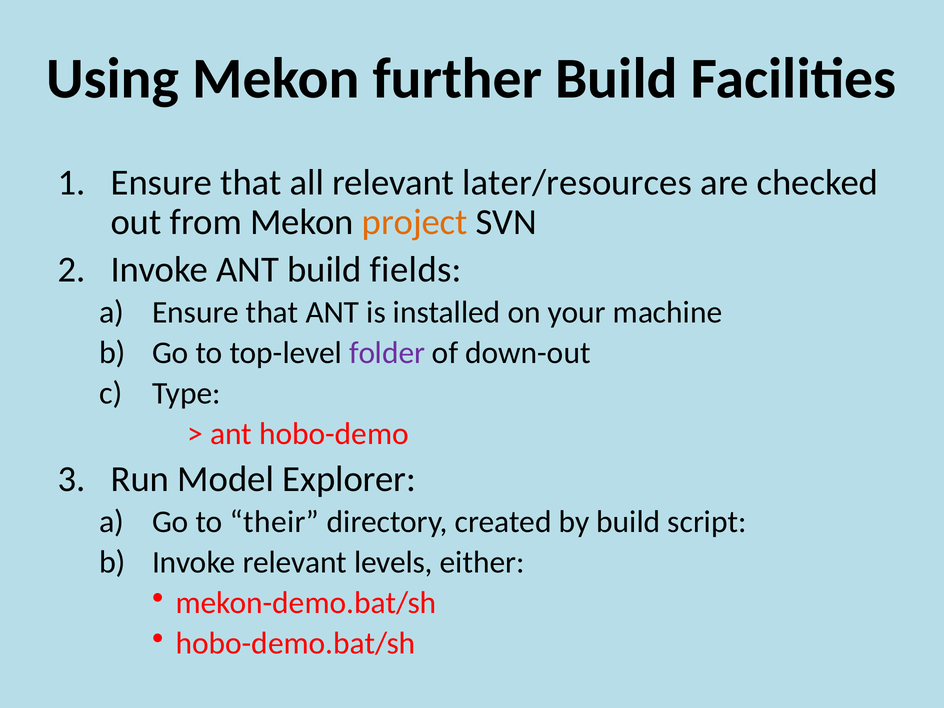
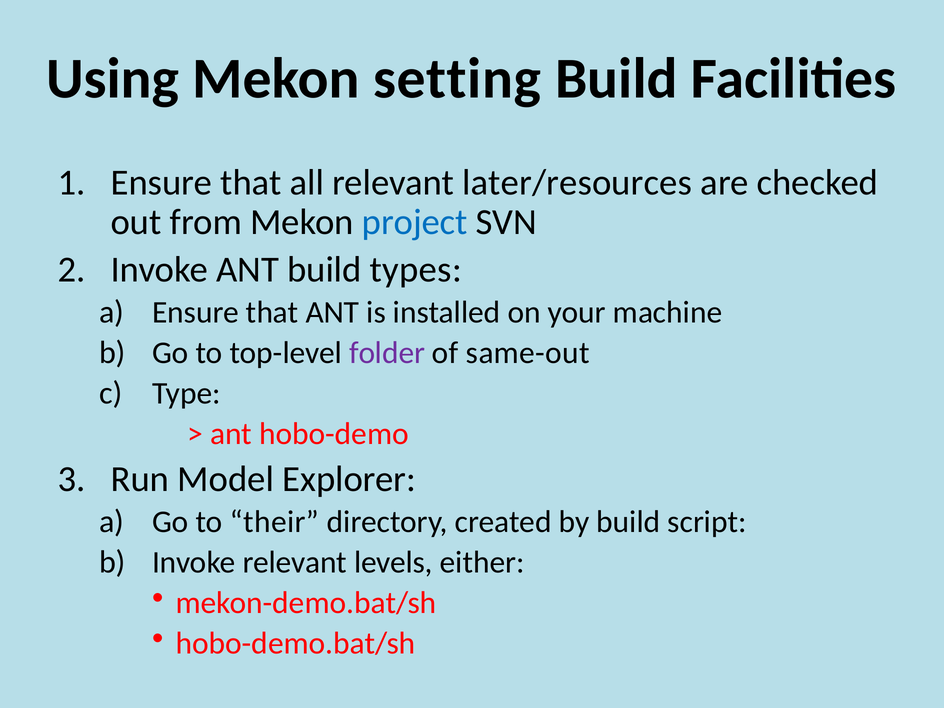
further: further -> setting (457, 79)
project colour: orange -> blue (415, 222)
fields: fields -> types (416, 269)
down-out: down-out -> same-out (528, 353)
